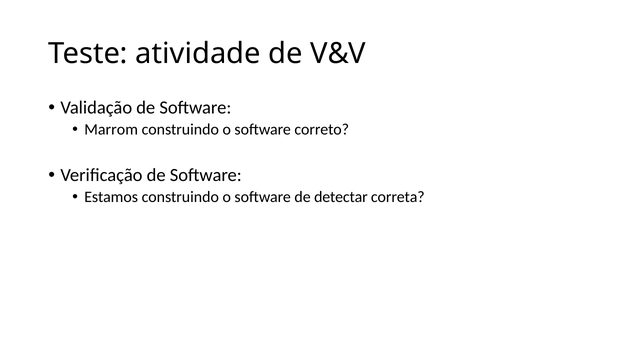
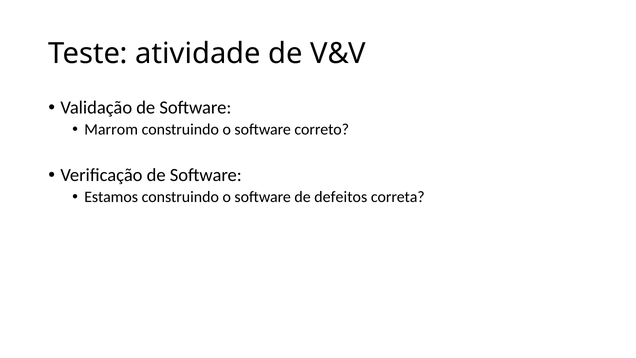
detectar: detectar -> defeitos (341, 197)
